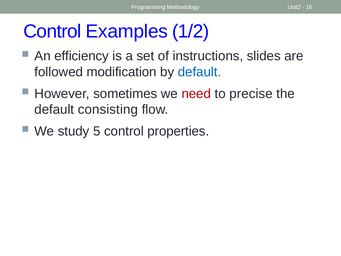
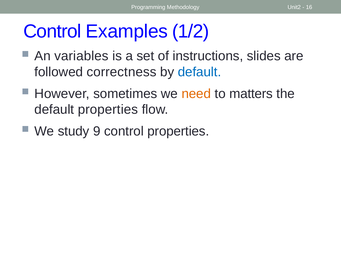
efficiency: efficiency -> variables (81, 56)
modification: modification -> correctness (122, 72)
need colour: red -> orange (196, 94)
precise: precise -> matters (251, 94)
default consisting: consisting -> properties (108, 109)
5: 5 -> 9 (97, 131)
